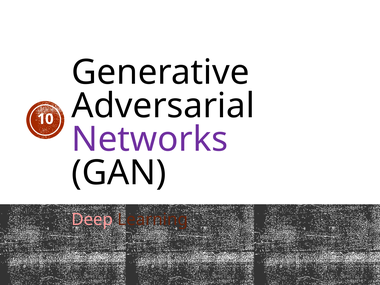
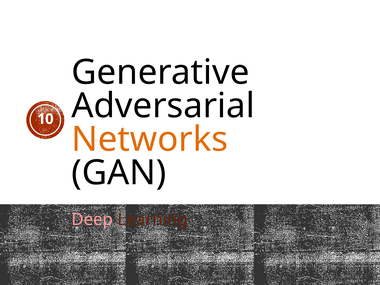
Networks colour: purple -> orange (150, 139)
